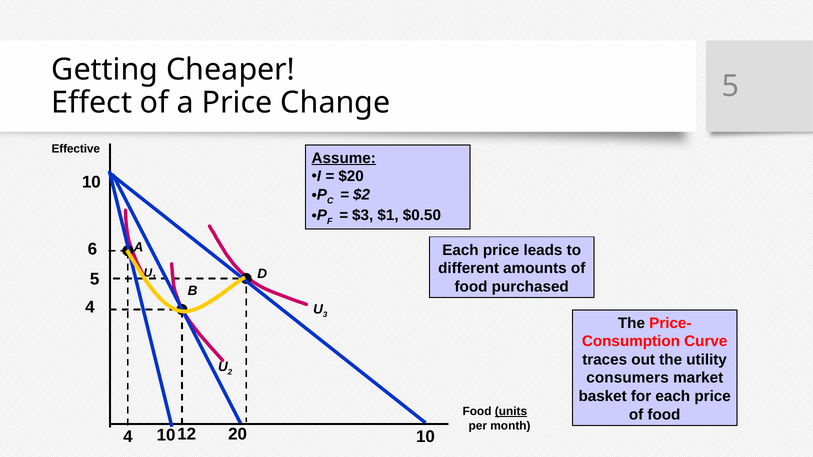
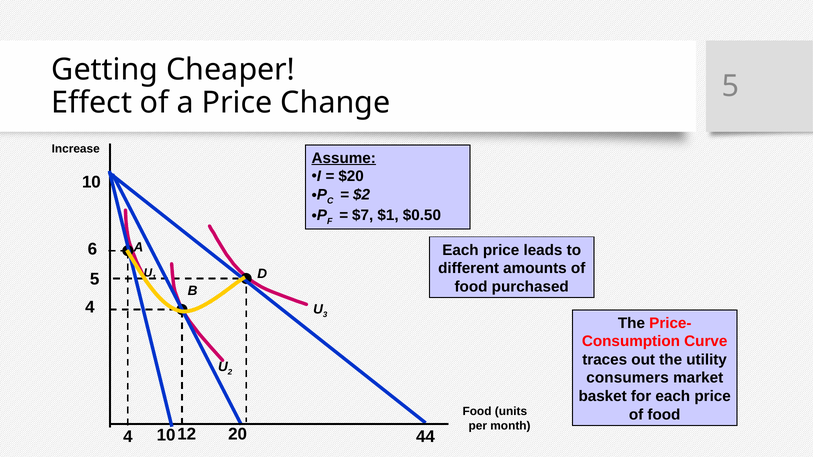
Effective: Effective -> Increase (76, 149)
$3: $3 -> $7 (363, 216)
units underline: present -> none (511, 412)
10: 10 -> 44 (425, 437)
